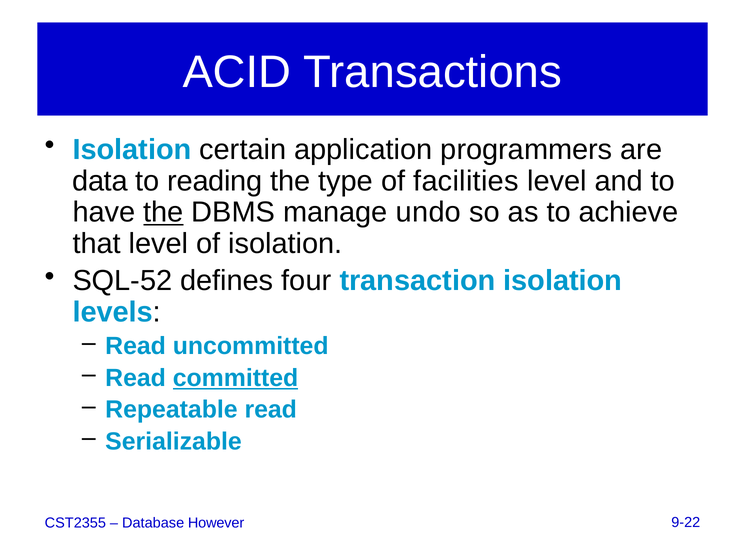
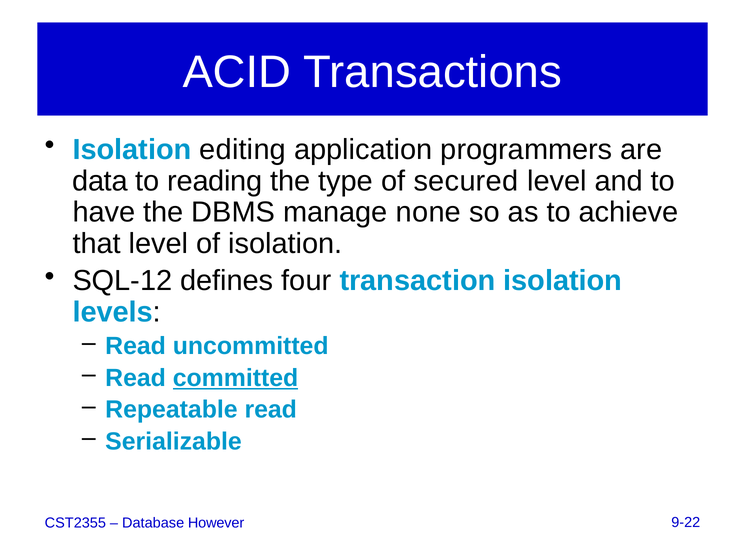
certain: certain -> editing (243, 150)
facilities: facilities -> secured (466, 181)
the underline: present -> none (163, 212)
undo: undo -> none (428, 212)
SQL-52: SQL-52 -> SQL-12 (122, 281)
